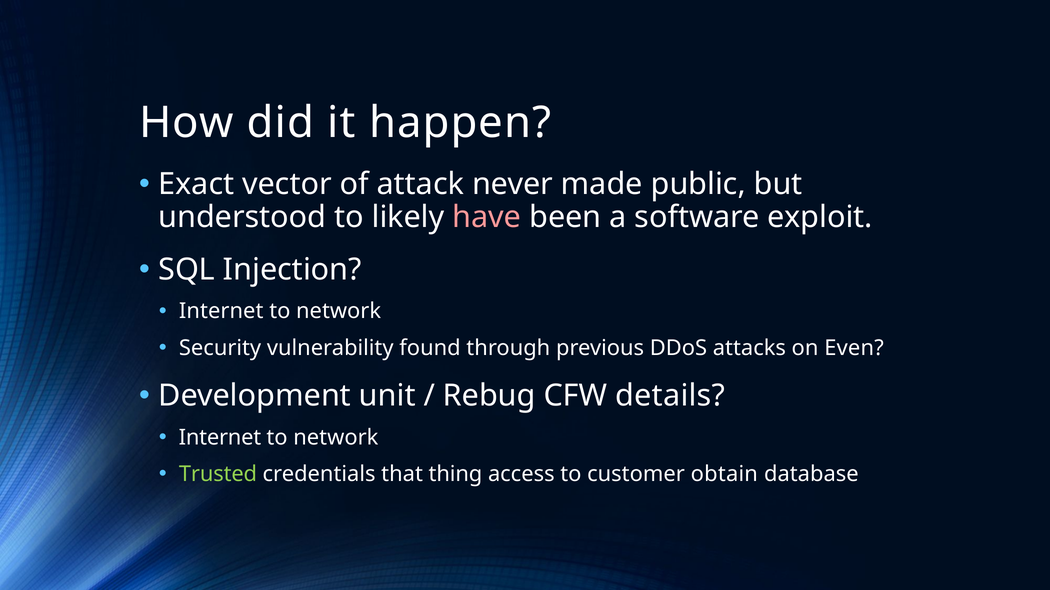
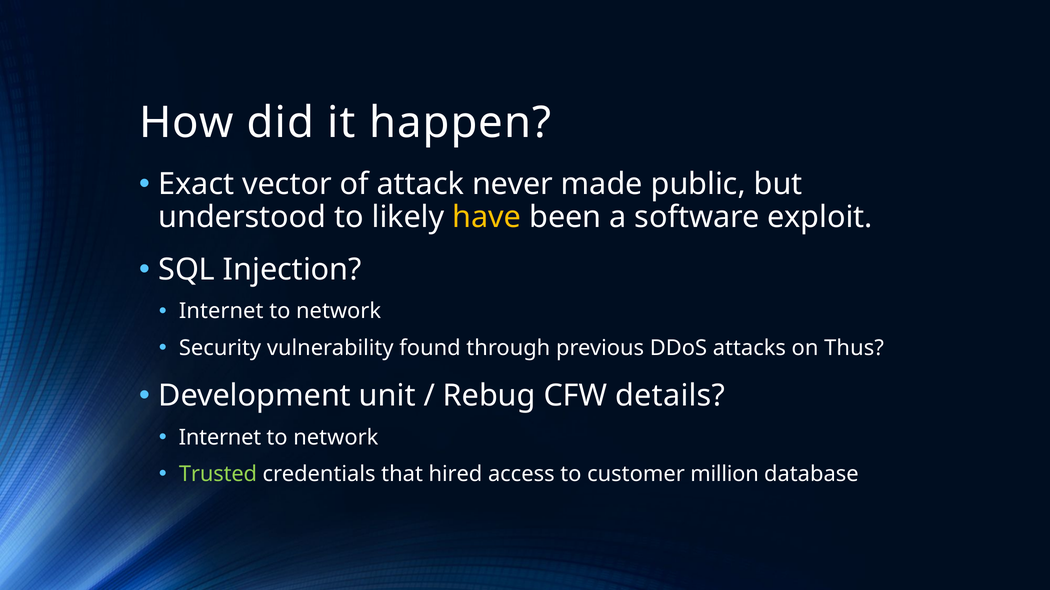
have colour: pink -> yellow (487, 217)
Even: Even -> Thus (854, 348)
thing: thing -> hired (455, 475)
obtain: obtain -> million (725, 475)
